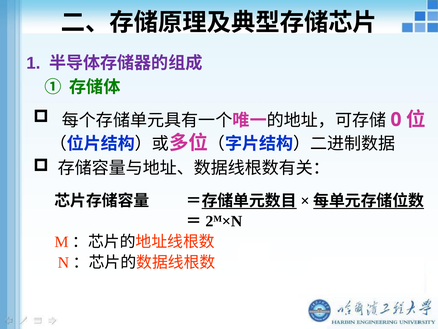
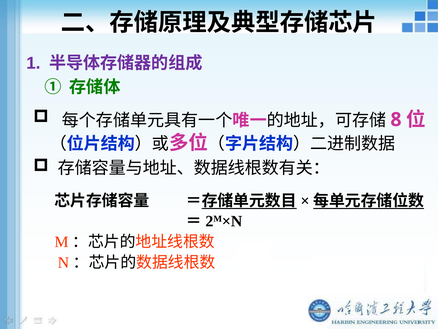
0: 0 -> 8 (396, 119)
